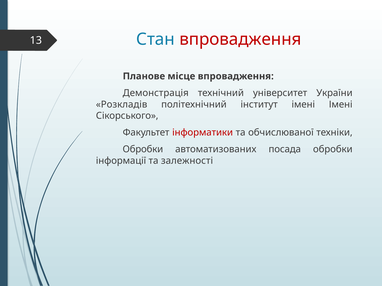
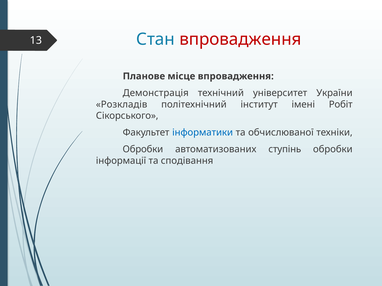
імені Імені: Імені -> Робіт (341, 105)
інформатики colour: red -> blue (203, 133)
посада: посада -> ступінь (285, 150)
залежності: залежності -> сподівання (187, 161)
